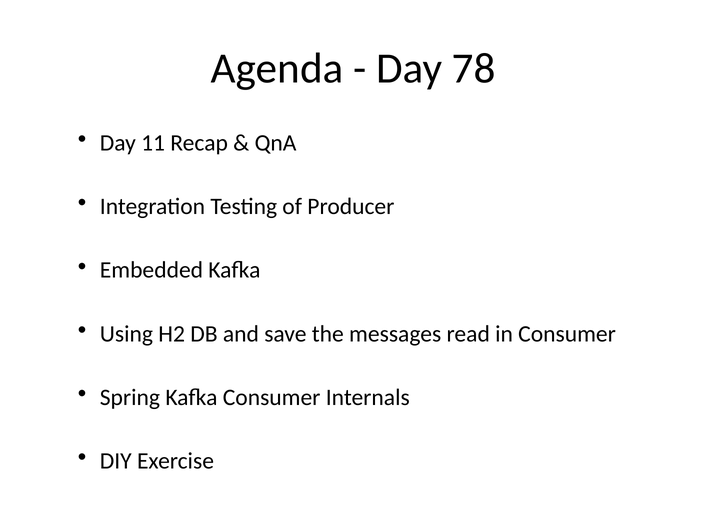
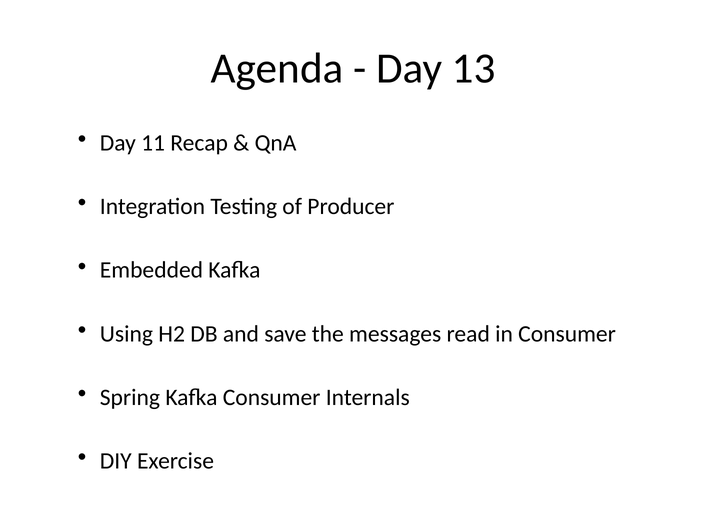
78: 78 -> 13 (474, 68)
